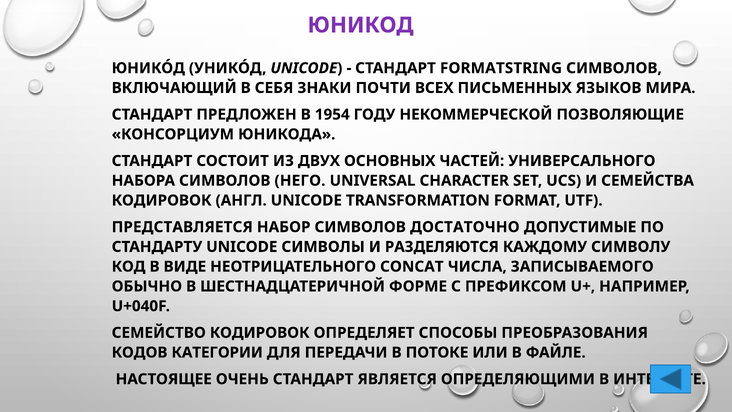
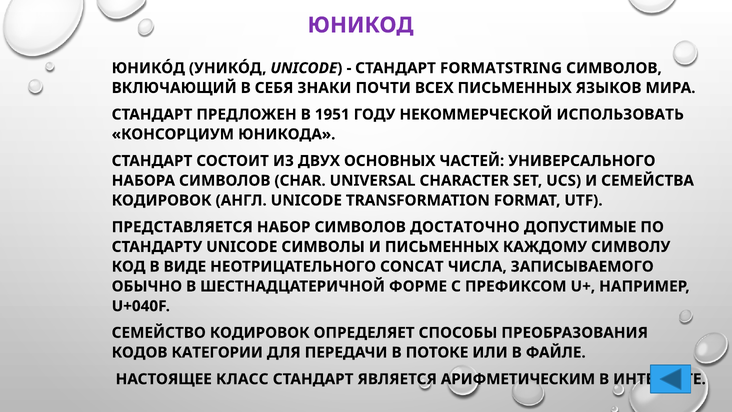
1954: 1954 -> 1951 (332, 114)
ПОЗВОЛЯЮЩИЕ: ПОЗВОЛЯЮЩИЕ -> ИСПОЛЬЗОВАТЬ (620, 114)
НЕГО: НЕГО -> CHAR (300, 181)
И РАЗДЕЛЯЮТСЯ: РАЗДЕЛЯЮТСЯ -> ПИСЬМЕННЫХ (442, 247)
ОЧЕНЬ: ОЧЕНЬ -> КЛАСС (242, 379)
ОПРЕДЕЛЯЮЩИМИ: ОПРЕДЕЛЯЮЩИМИ -> АРИФМЕТИЧЕСКИМ (518, 379)
